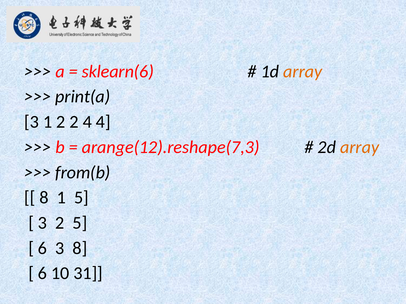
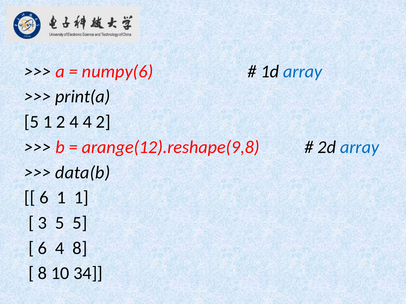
sklearn(6: sklearn(6 -> numpy(6 (118, 72)
array colour: orange -> blue (303, 72)
3: 3 -> 5 (32, 122)
2 2: 2 -> 4 (74, 122)
4 4: 4 -> 2 (103, 122)
arange(12).reshape(7,3: arange(12).reshape(7,3 -> arange(12).reshape(9,8 (171, 147)
array colour: orange -> blue (360, 147)
from(b: from(b -> data(b (83, 173)
8: 8 -> 6 (44, 198)
1 5: 5 -> 1 (81, 198)
3 2: 2 -> 5 (60, 223)
6 3: 3 -> 4 (60, 248)
6: 6 -> 8 (43, 274)
31: 31 -> 34 (88, 274)
